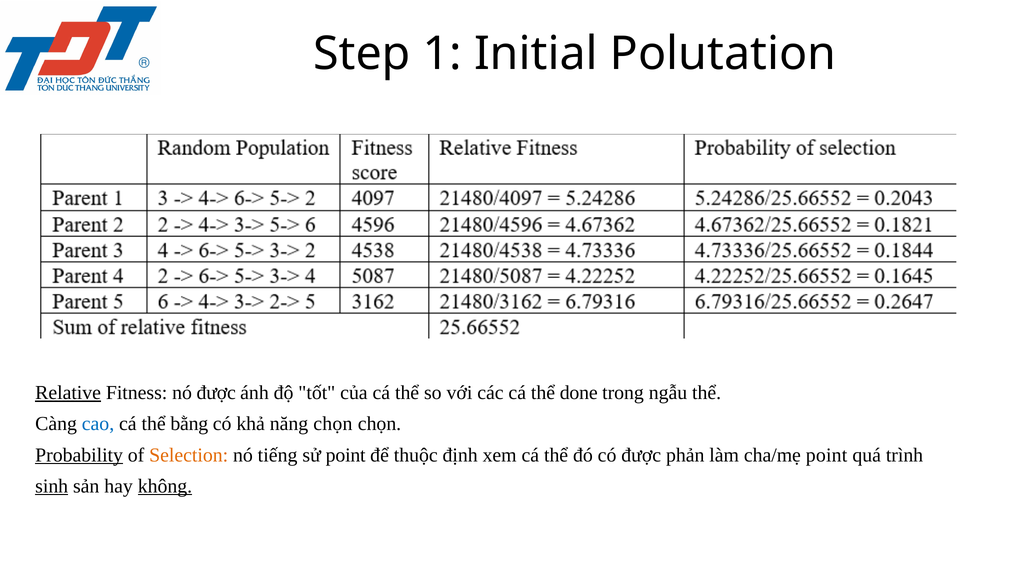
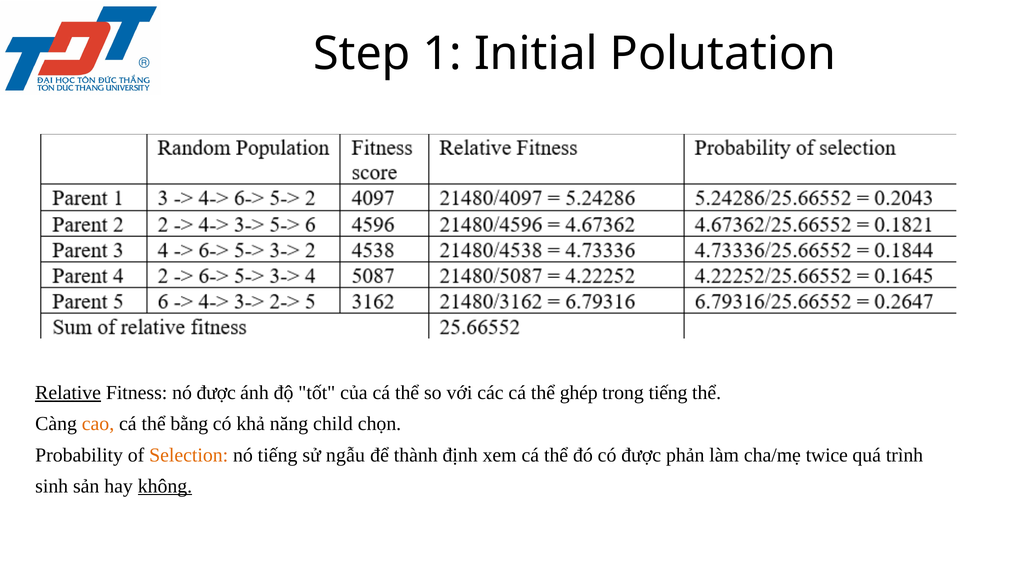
done: done -> ghép (579, 393)
trong ngẫu: ngẫu -> tiếng (668, 393)
cao colour: blue -> orange (98, 424)
năng chọn: chọn -> child (333, 424)
Probability underline: present -> none (79, 455)
sử point: point -> ngẫu (345, 455)
thuộc: thuộc -> thành (416, 455)
cha/mẹ point: point -> twice (827, 455)
sinh underline: present -> none (52, 486)
